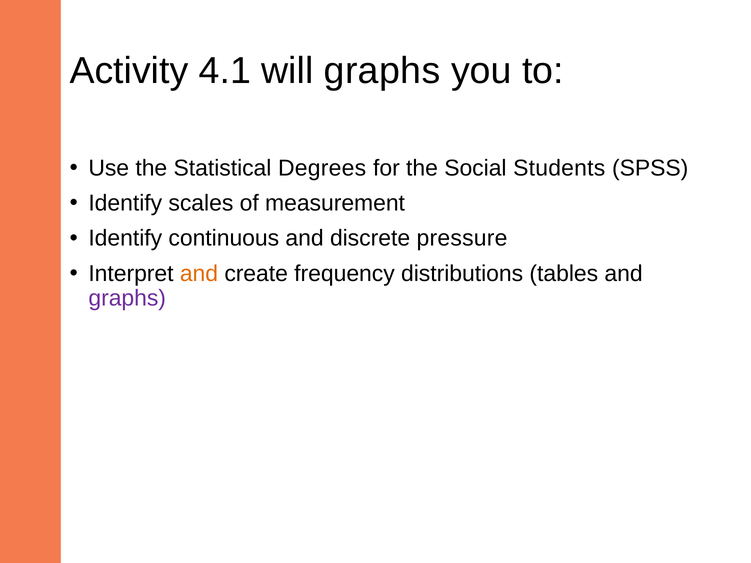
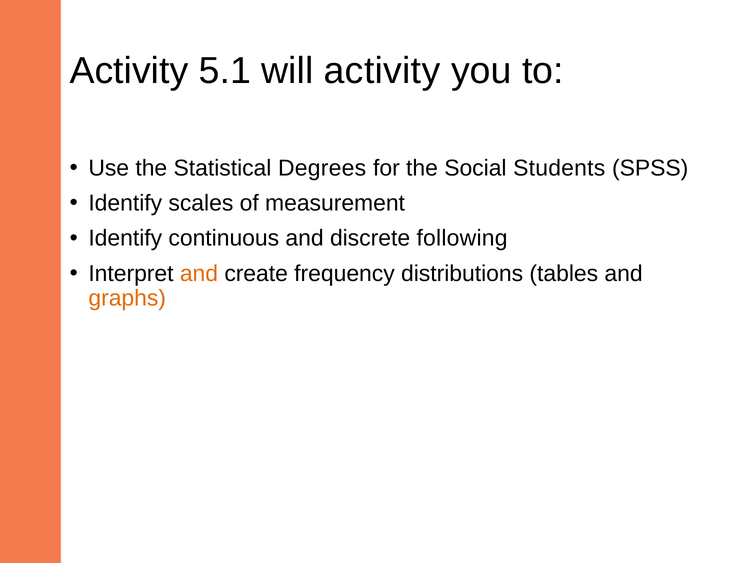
4.1: 4.1 -> 5.1 (225, 71)
will graphs: graphs -> activity (382, 71)
pressure: pressure -> following (462, 238)
graphs colour: purple -> orange (127, 298)
